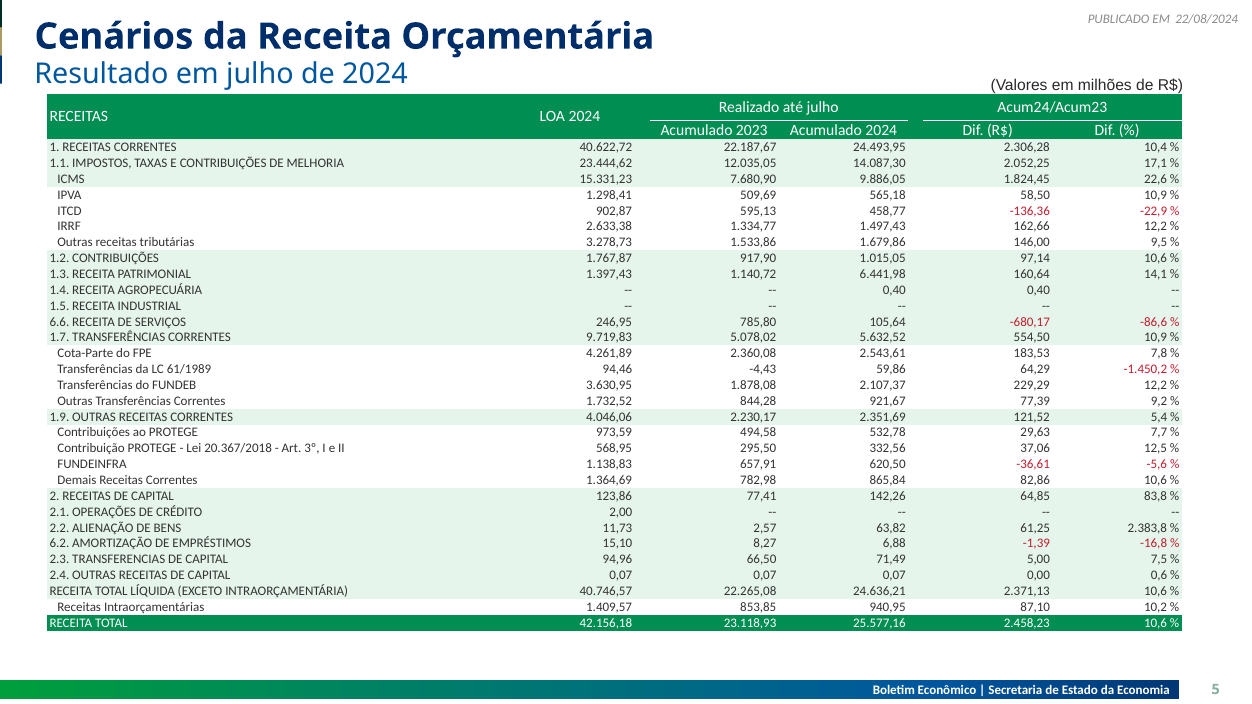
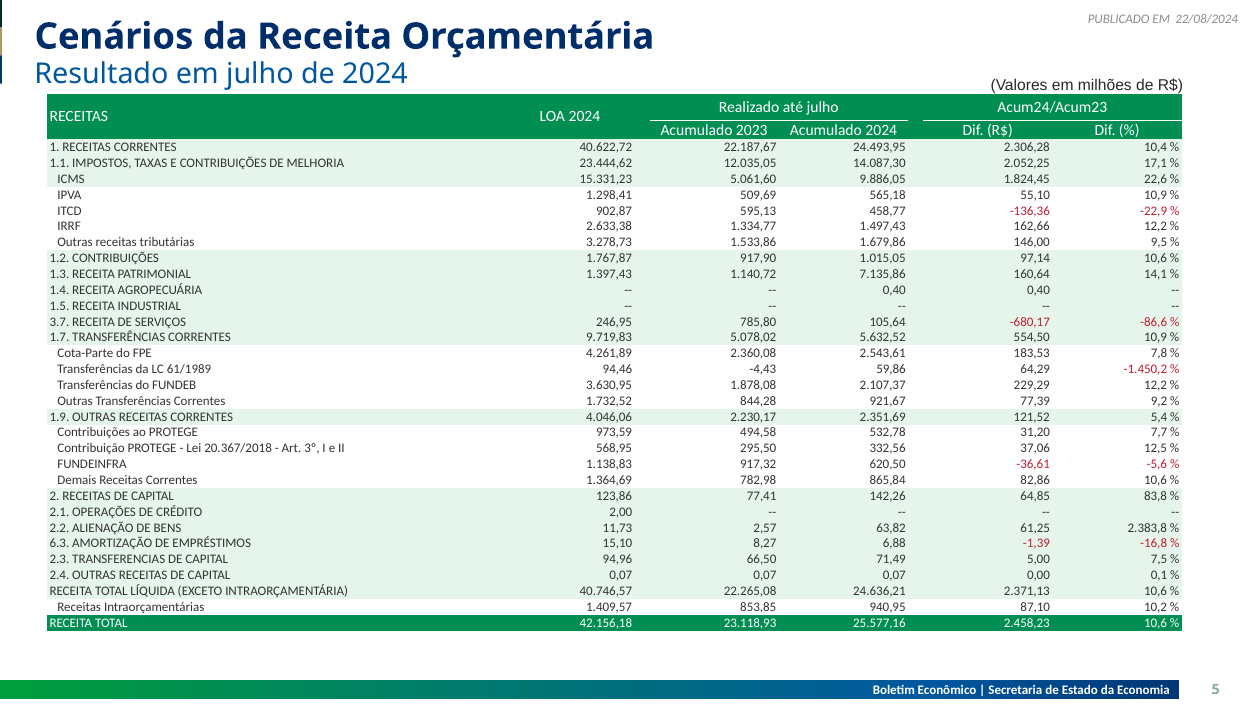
7.680,90: 7.680,90 -> 5.061,60 (753, 179)
58,50: 58,50 -> 55,10 (1035, 195)
6.441,98: 6.441,98 -> 7.135,86 (883, 274)
6.6: 6.6 -> 3.7 (59, 322)
29,63: 29,63 -> 31,20 (1035, 433)
657,91: 657,91 -> 917,32 (758, 465)
6.2: 6.2 -> 6.3 (59, 544)
0,6: 0,6 -> 0,1 (1159, 576)
